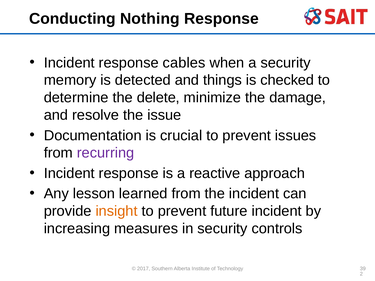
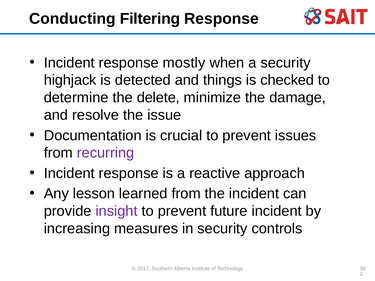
Nothing: Nothing -> Filtering (150, 19)
cables: cables -> mostly (184, 63)
memory: memory -> highjack (70, 80)
insight colour: orange -> purple (117, 211)
